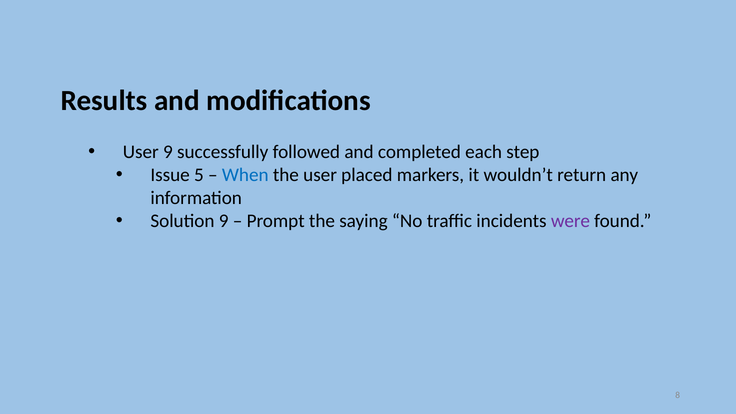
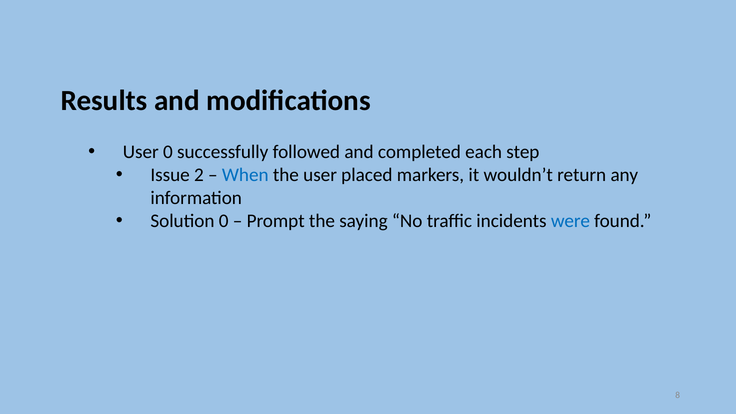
User 9: 9 -> 0 (168, 152)
5: 5 -> 2 (199, 175)
Solution 9: 9 -> 0 (224, 221)
were colour: purple -> blue (570, 221)
